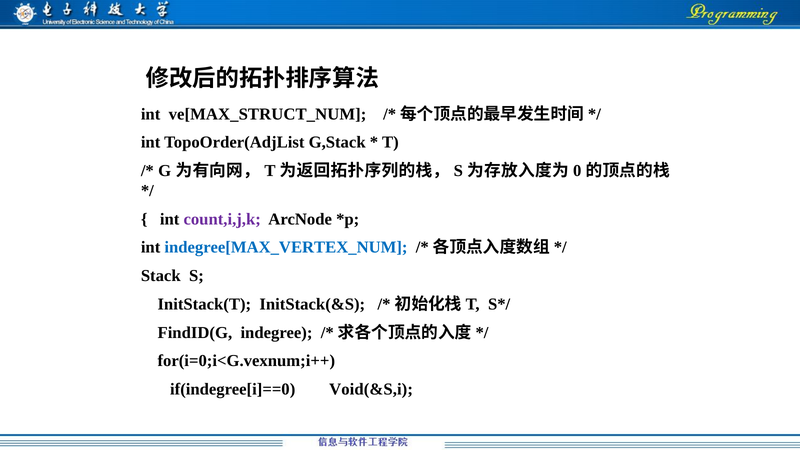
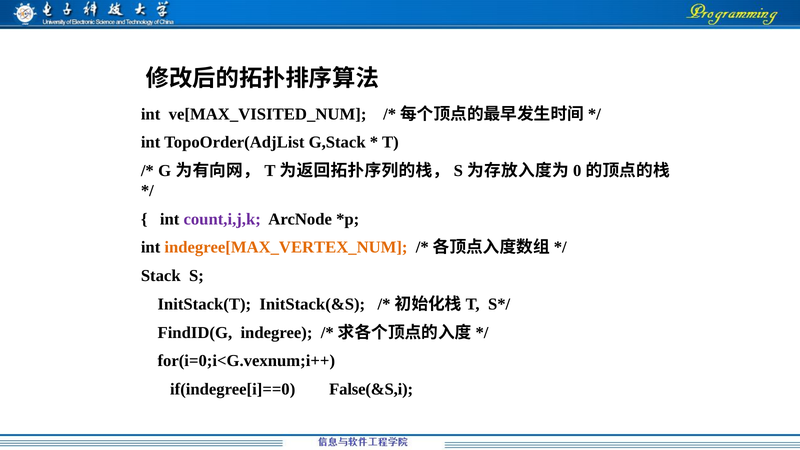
ve[MAX_STRUCT_NUM: ve[MAX_STRUCT_NUM -> ve[MAX_VISITED_NUM (268, 114)
indegree[MAX_VERTEX_NUM colour: blue -> orange (286, 247)
Void(&S,i: Void(&S,i -> False(&S,i (371, 389)
